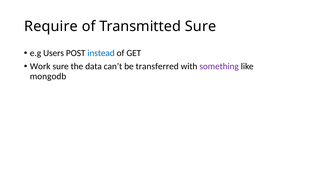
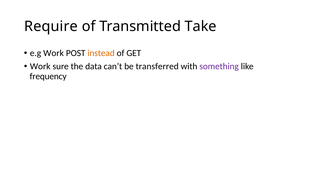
Transmitted Sure: Sure -> Take (201, 26)
e.g Users: Users -> Work (54, 53)
instead colour: blue -> orange (101, 53)
mongodb: mongodb -> frequency (48, 76)
